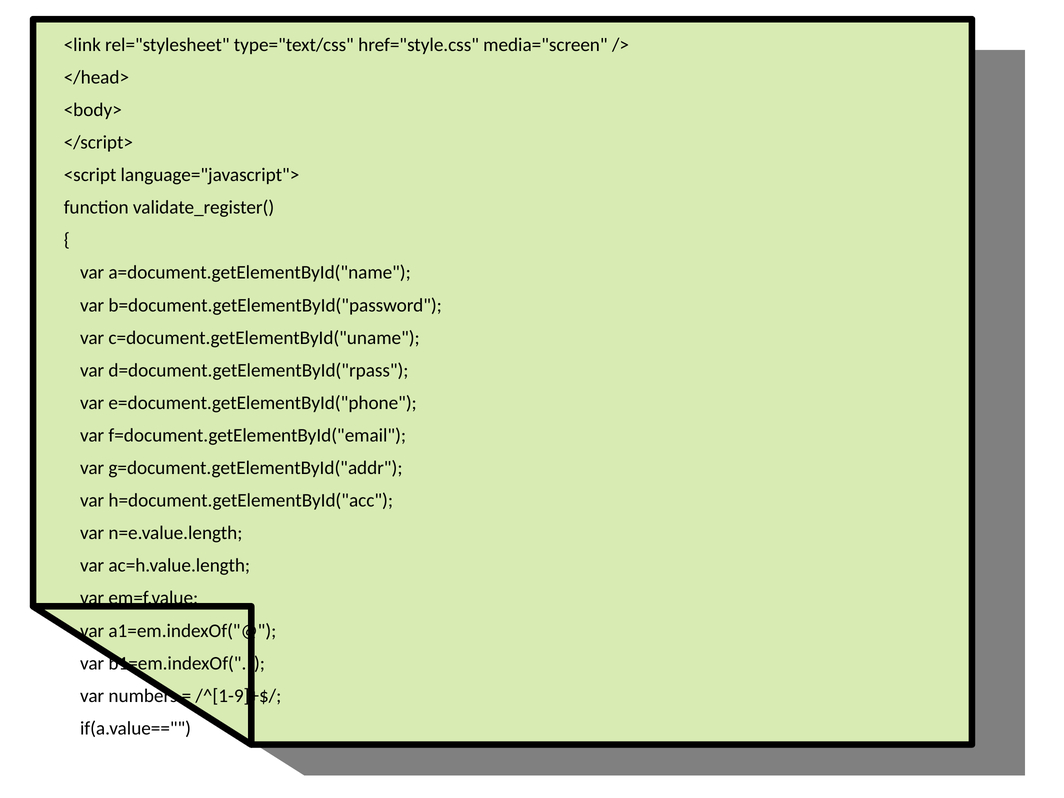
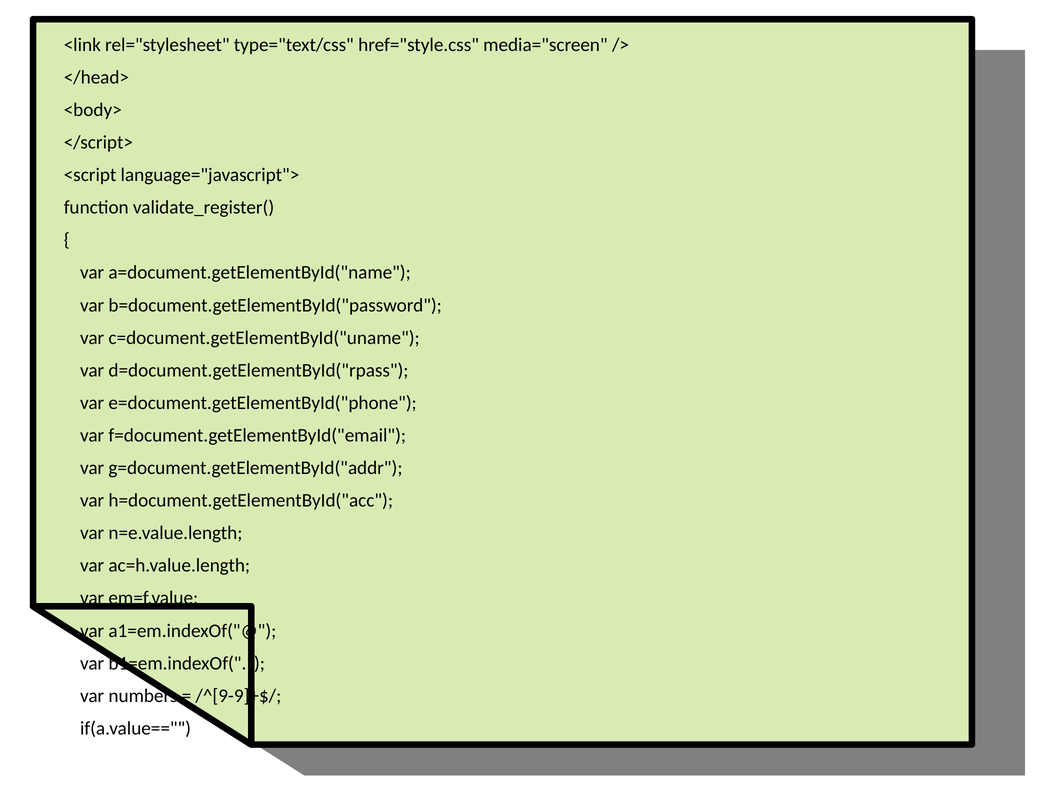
/^[1-9]+$/: /^[1-9]+$/ -> /^[9-9]+$/ (238, 696)
